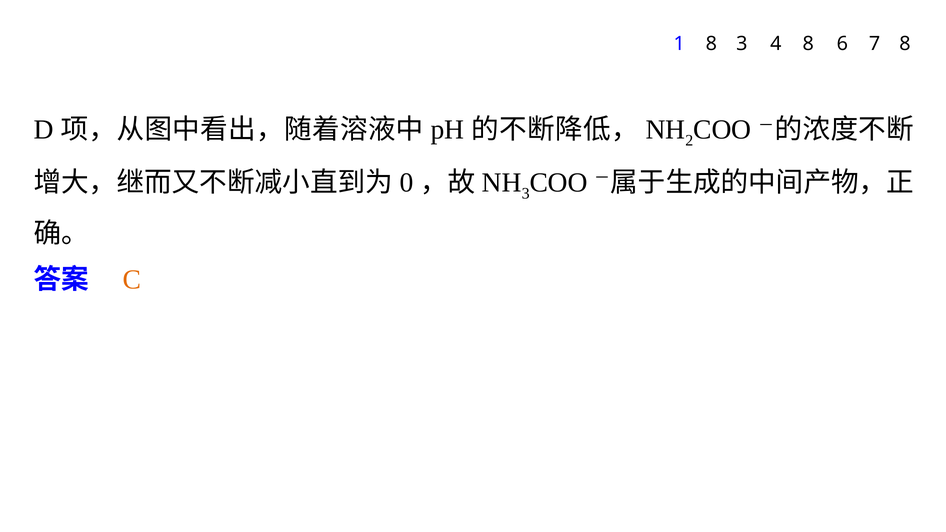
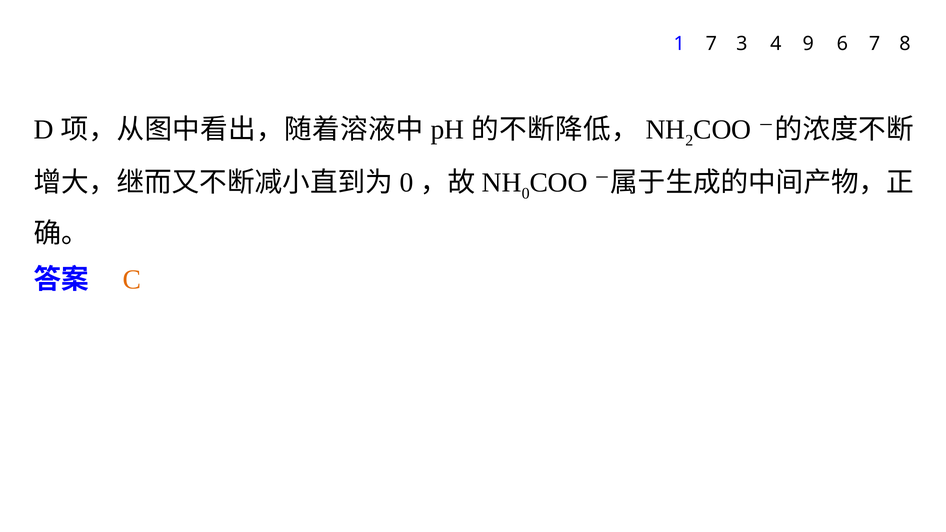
1 8: 8 -> 7 (711, 44)
4 8: 8 -> 9 (808, 44)
3: 3 -> 0 (526, 193)
